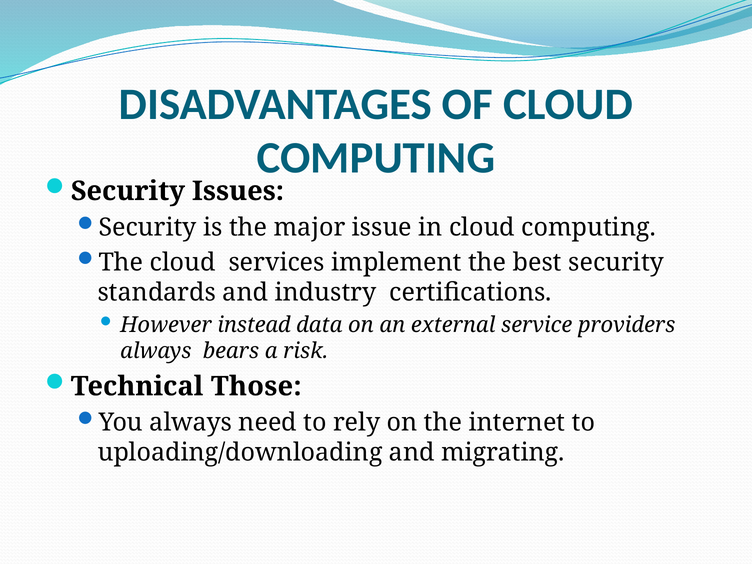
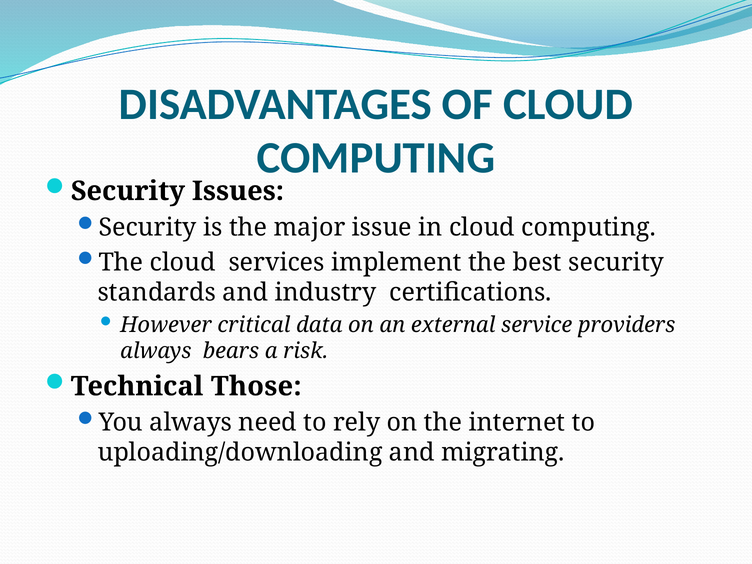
instead: instead -> critical (254, 325)
